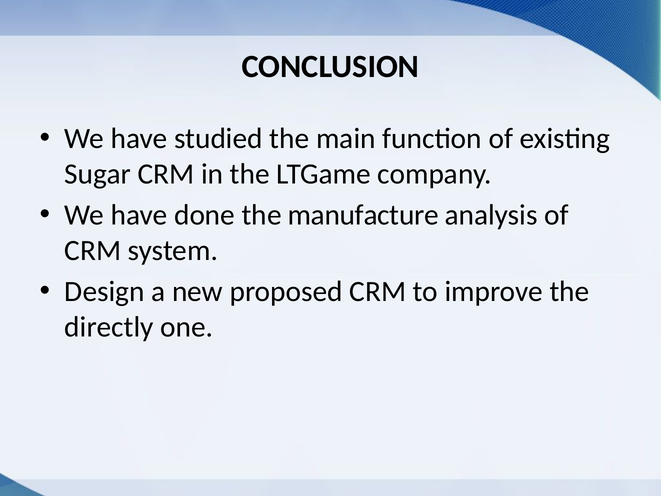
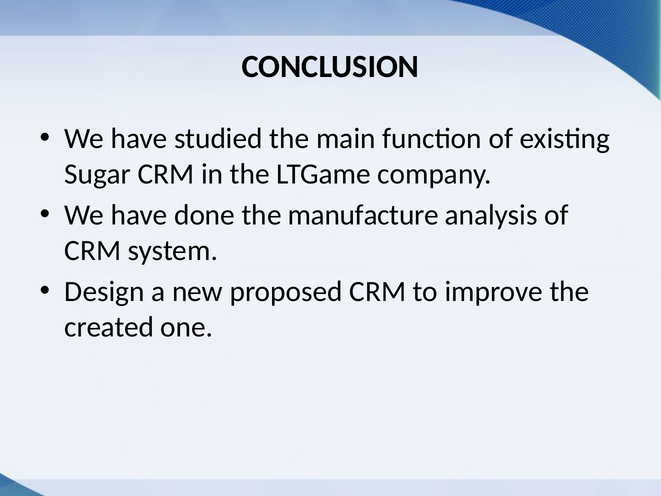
directly: directly -> created (109, 327)
